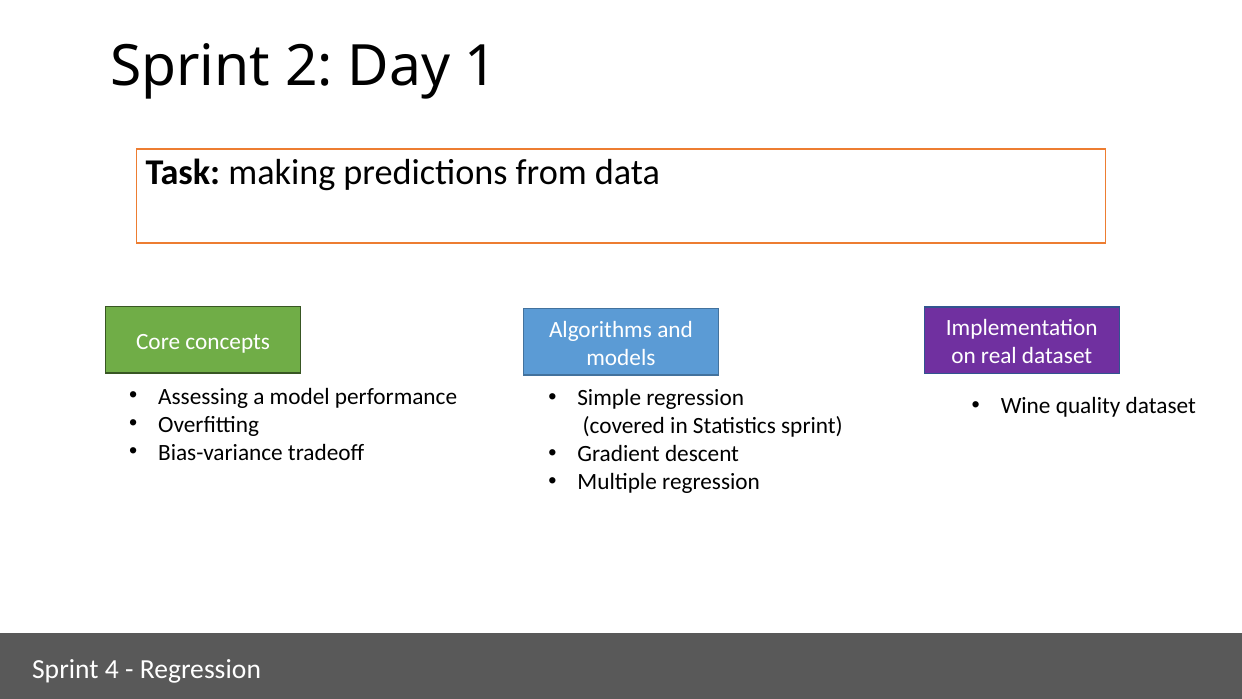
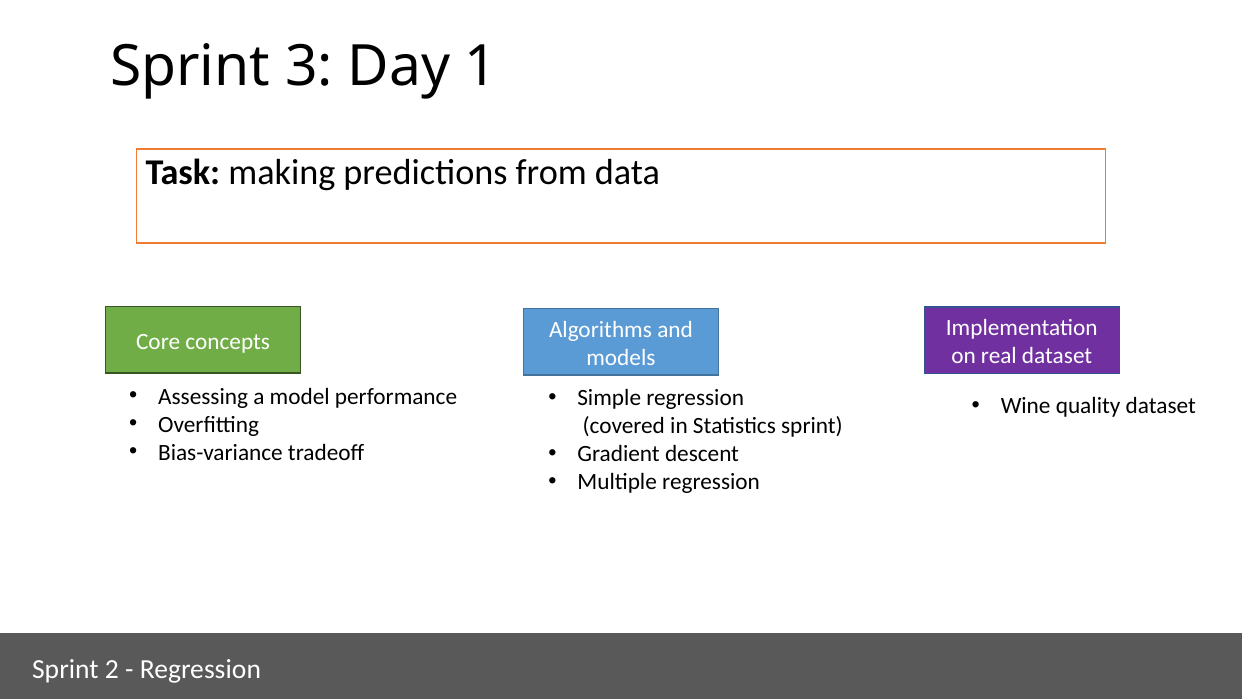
2: 2 -> 3 (309, 67)
4: 4 -> 2 (112, 669)
